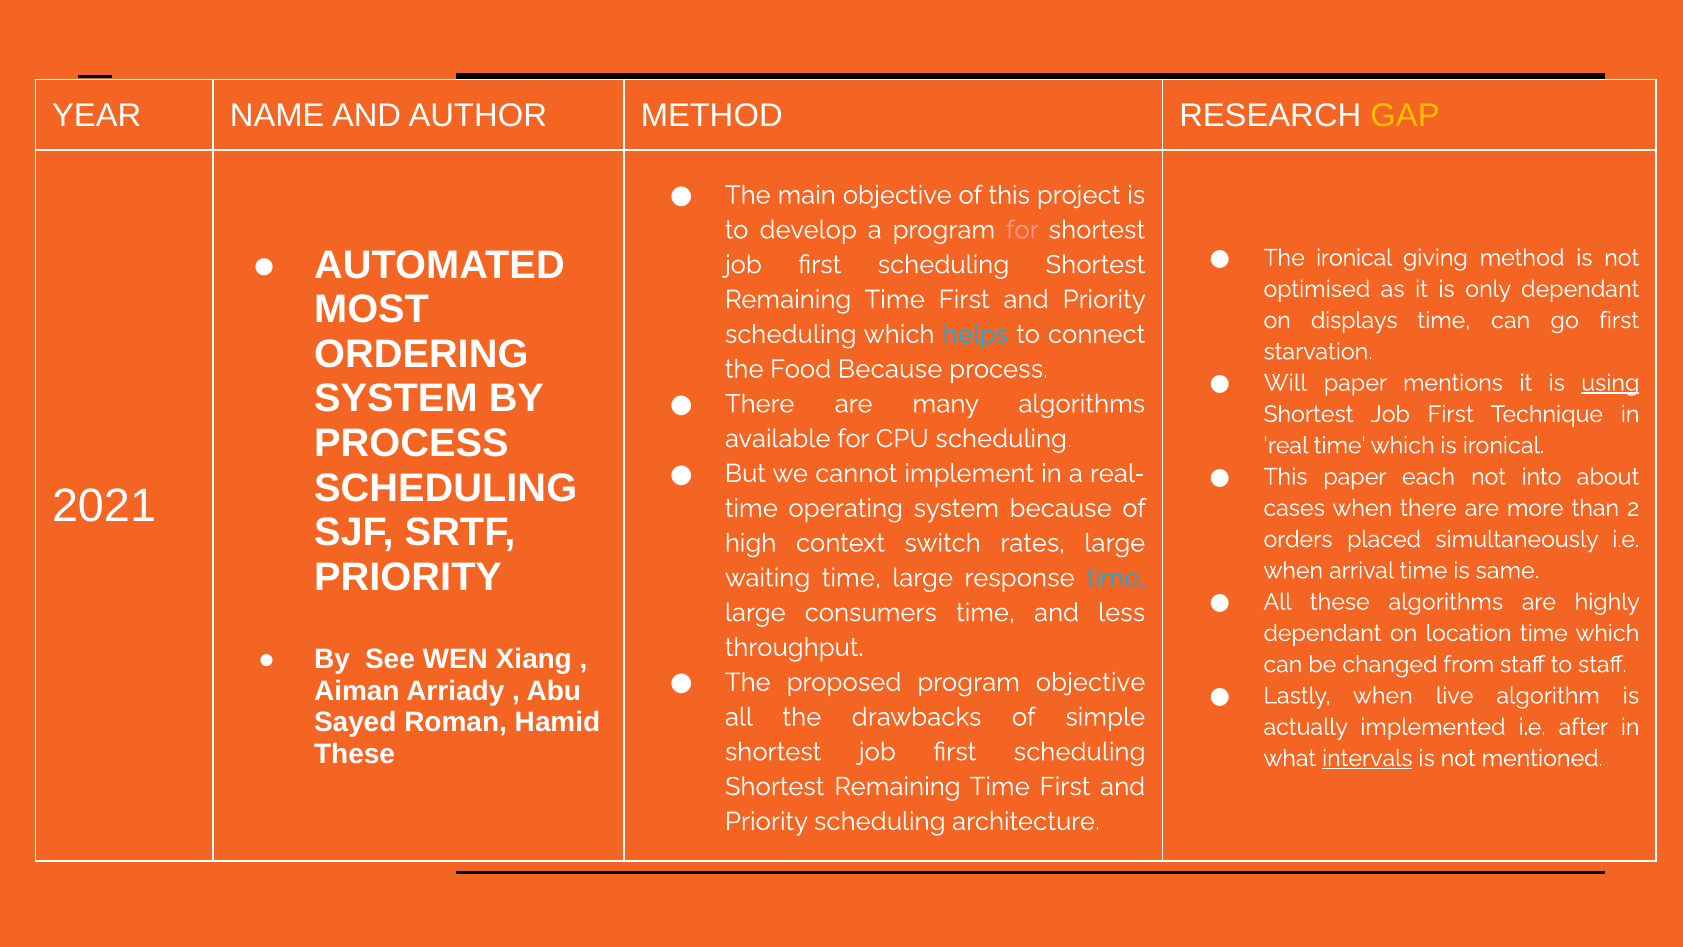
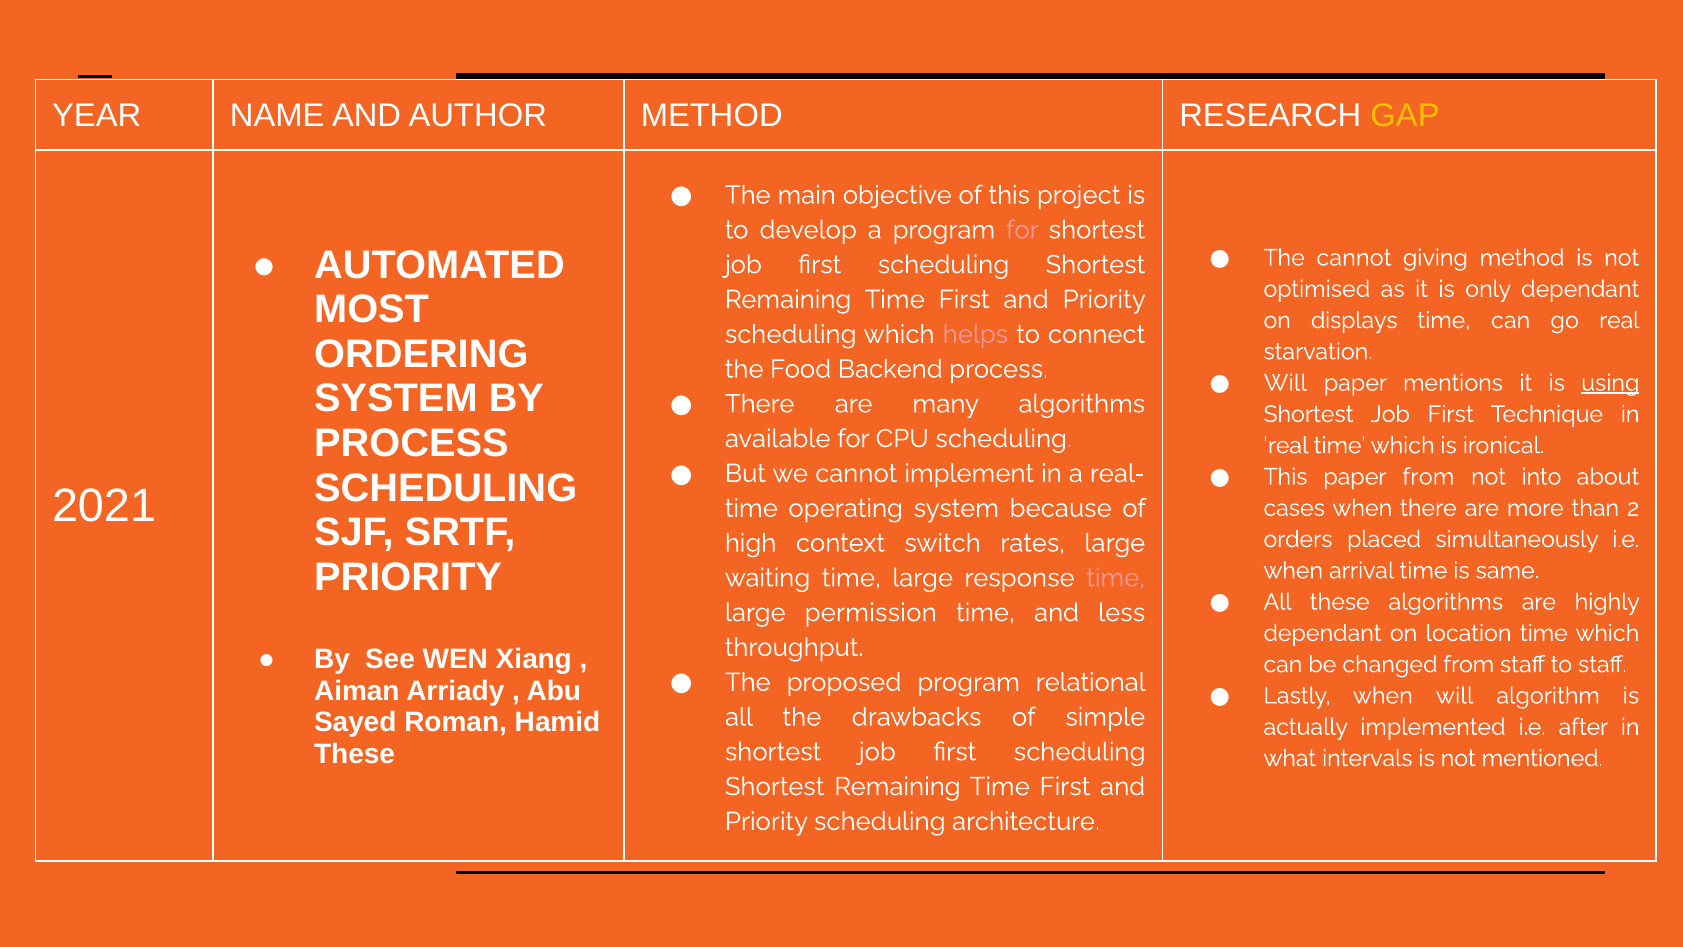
The ironical: ironical -> cannot (1354, 258)
go first: first -> real (1619, 320)
helps colour: light blue -> pink (975, 334)
Food Because: Because -> Backend (890, 369)
paper each: each -> from (1428, 477)
time colour: light blue -> pink (1116, 578)
consumers: consumers -> permission (871, 613)
program objective: objective -> relational (1091, 682)
when live: live -> will (1455, 696)
intervals underline: present -> none (1367, 758)
